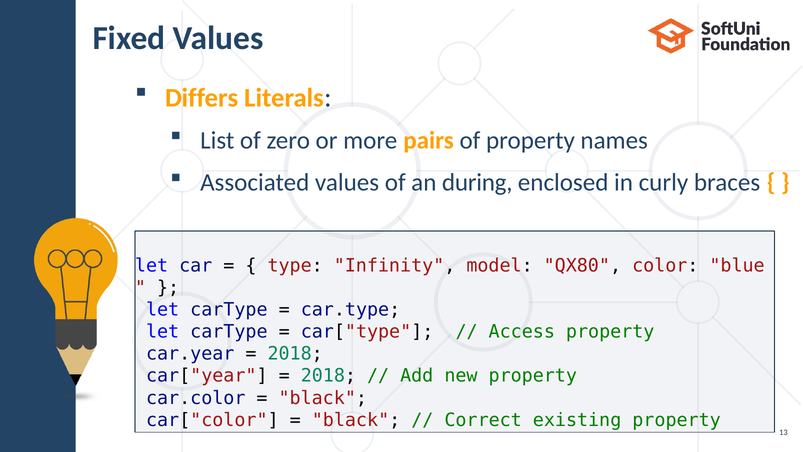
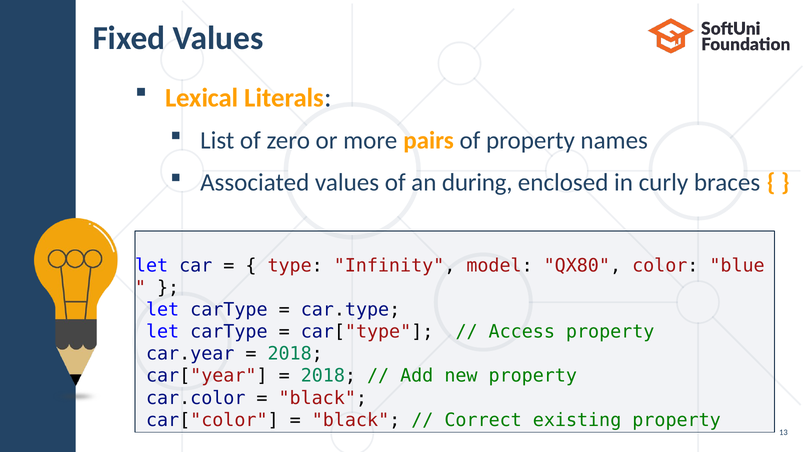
Differs: Differs -> Lexical (202, 98)
